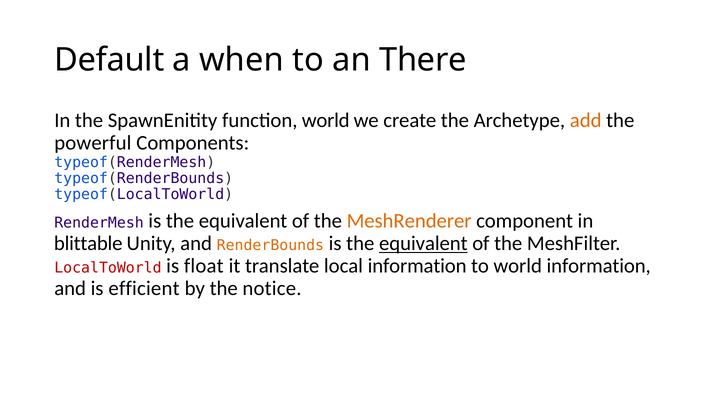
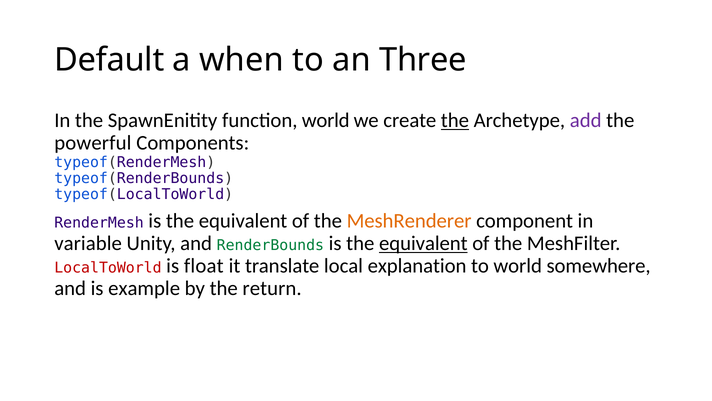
There: There -> Three (423, 60)
the underline: none -> present (455, 120)
add colour: orange -> purple (586, 120)
blittable: blittable -> variable (88, 243)
RenderBounds colour: orange -> green (270, 245)
local information: information -> explanation (417, 266)
world information: information -> somewhere (599, 266)
efficient: efficient -> example (144, 288)
notice: notice -> return (272, 288)
